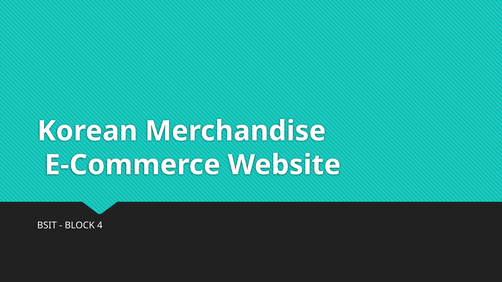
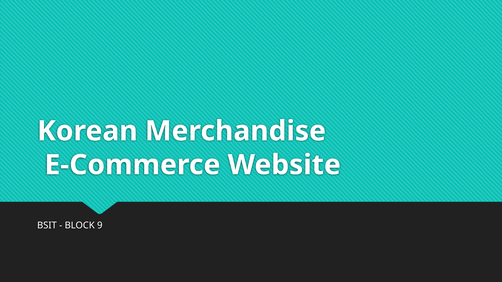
4: 4 -> 9 (100, 226)
